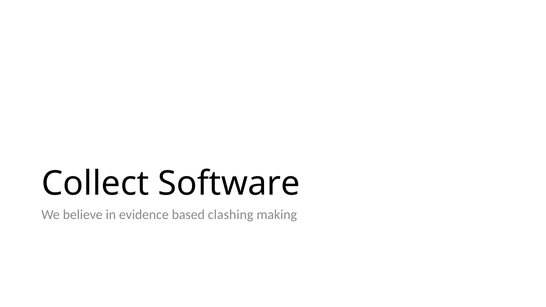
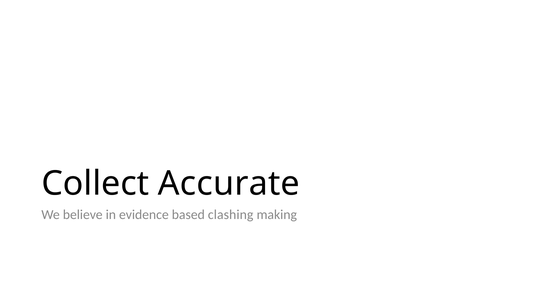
Software: Software -> Accurate (229, 184)
